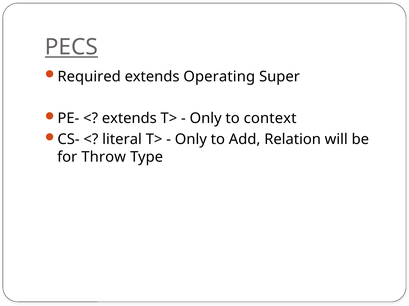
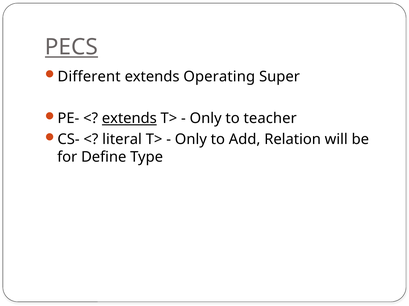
Required: Required -> Different (89, 77)
extends underline: none -> present (129, 119)
context: context -> teacher (270, 119)
Throw: Throw -> Define (104, 157)
